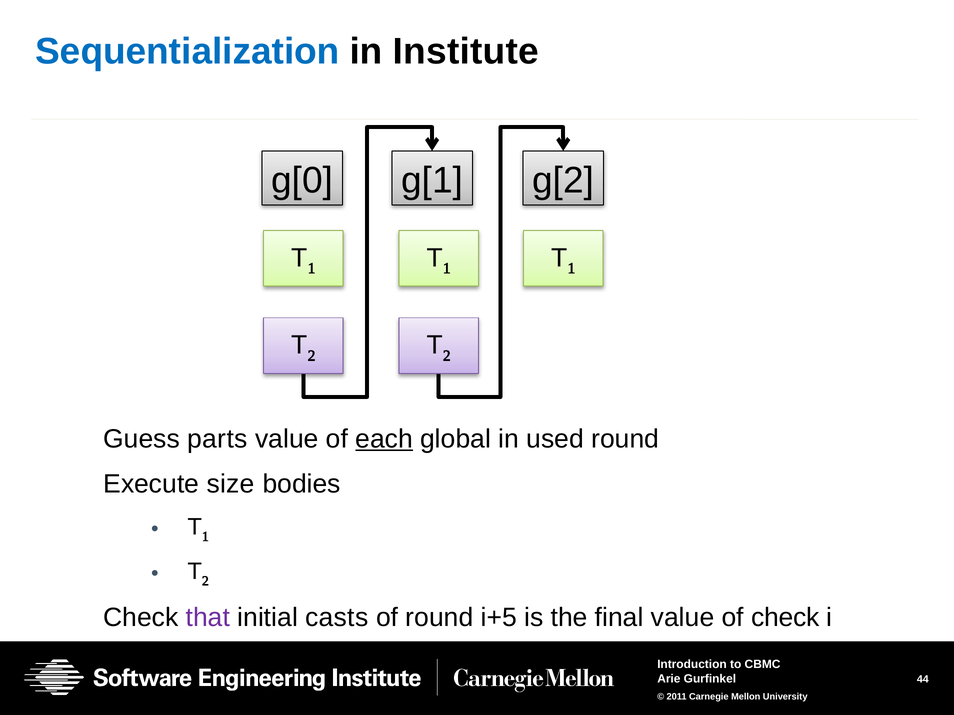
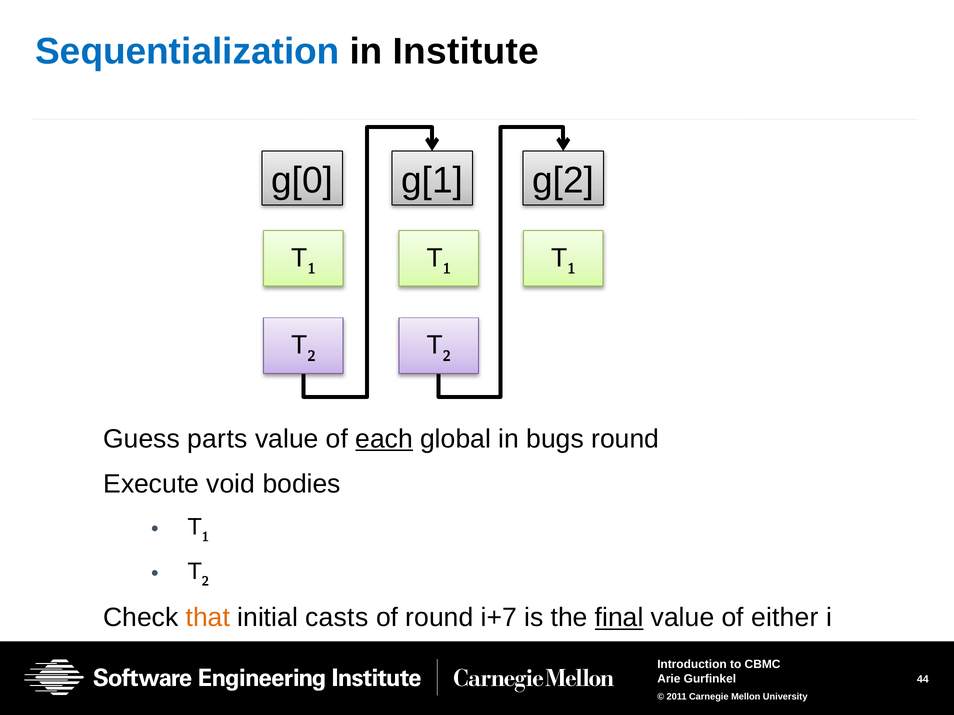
used: used -> bugs (555, 439)
size: size -> void (231, 484)
that colour: purple -> orange (208, 618)
i+5: i+5 -> i+7 (499, 618)
final underline: none -> present (619, 618)
of check: check -> either (785, 618)
